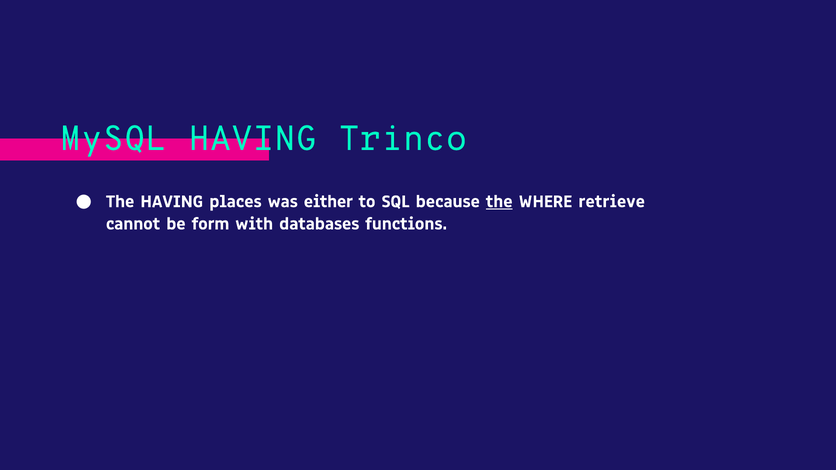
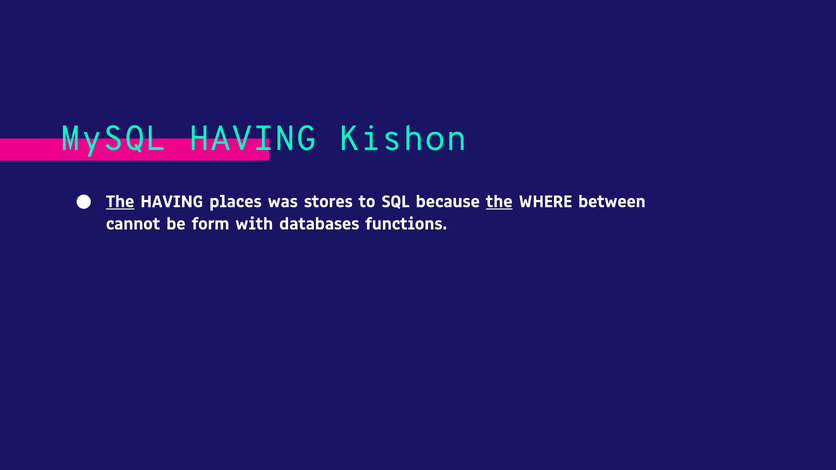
Trinco: Trinco -> Kishon (403, 138)
The underline: none -> present (120, 201)
either: either -> stores (328, 201)
retrieve: retrieve -> between (612, 201)
